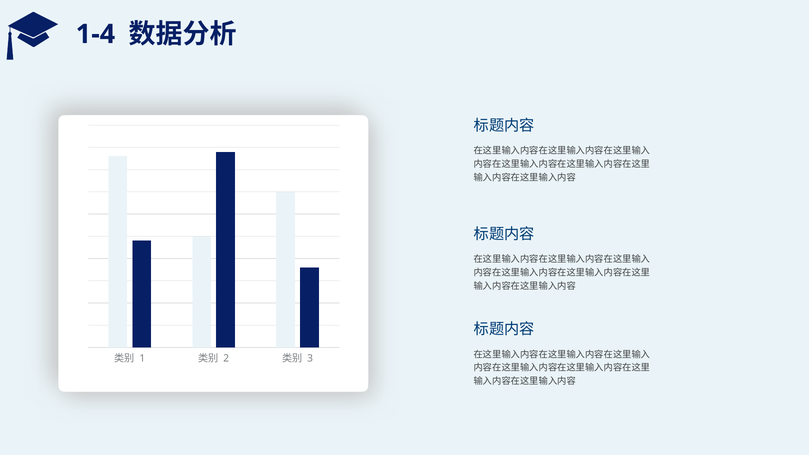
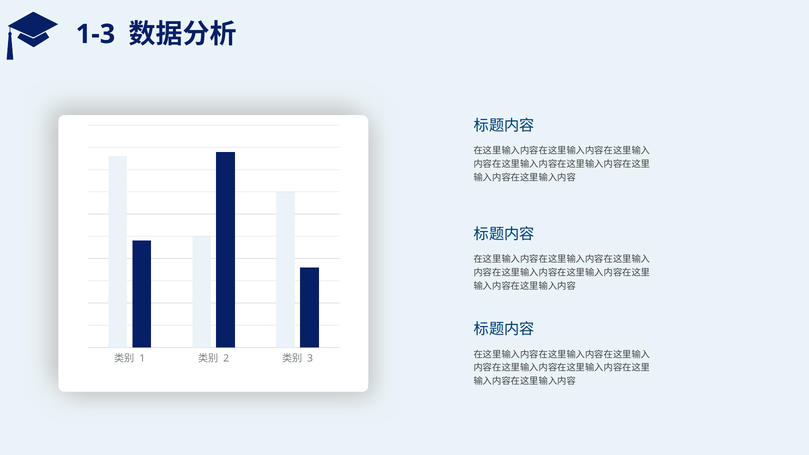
1-4: 1-4 -> 1-3 (95, 34)
